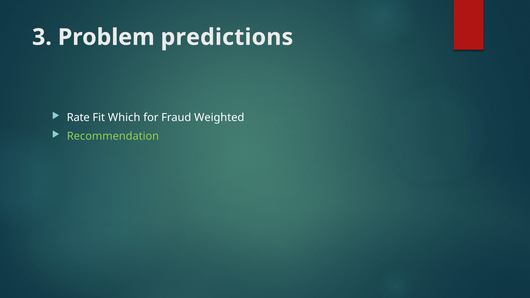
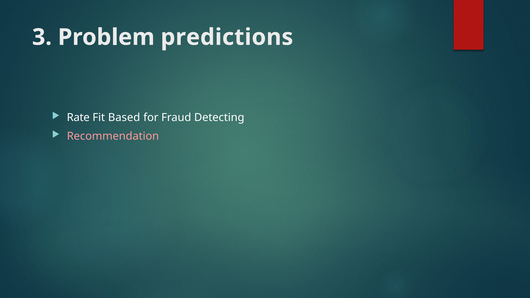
Which: Which -> Based (124, 117)
Weighted: Weighted -> Detecting (219, 117)
Recommendation colour: light green -> pink (113, 136)
